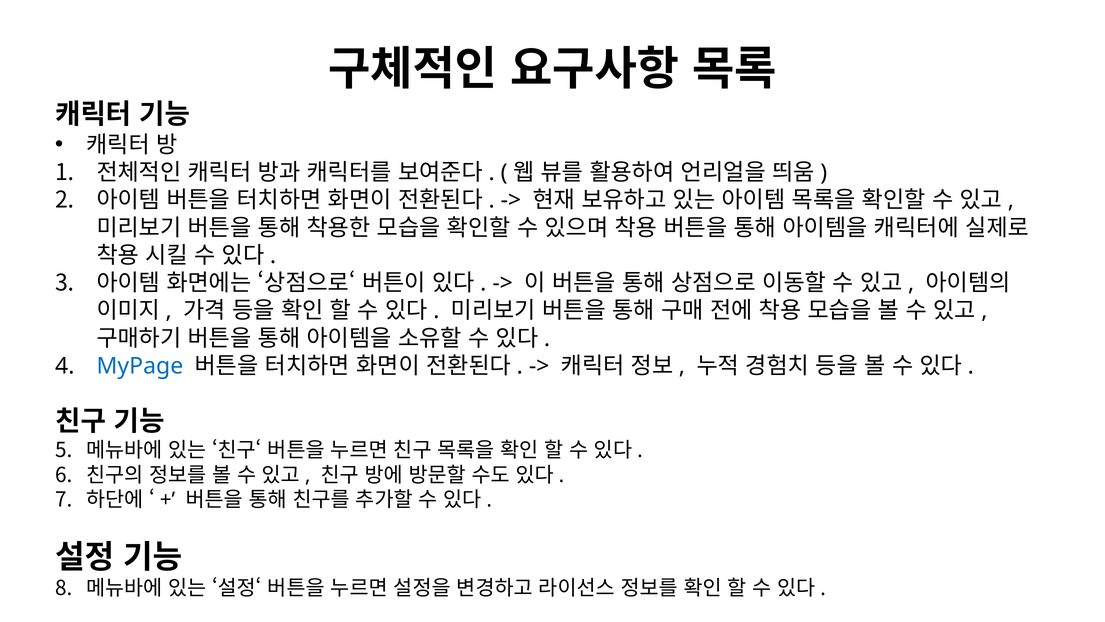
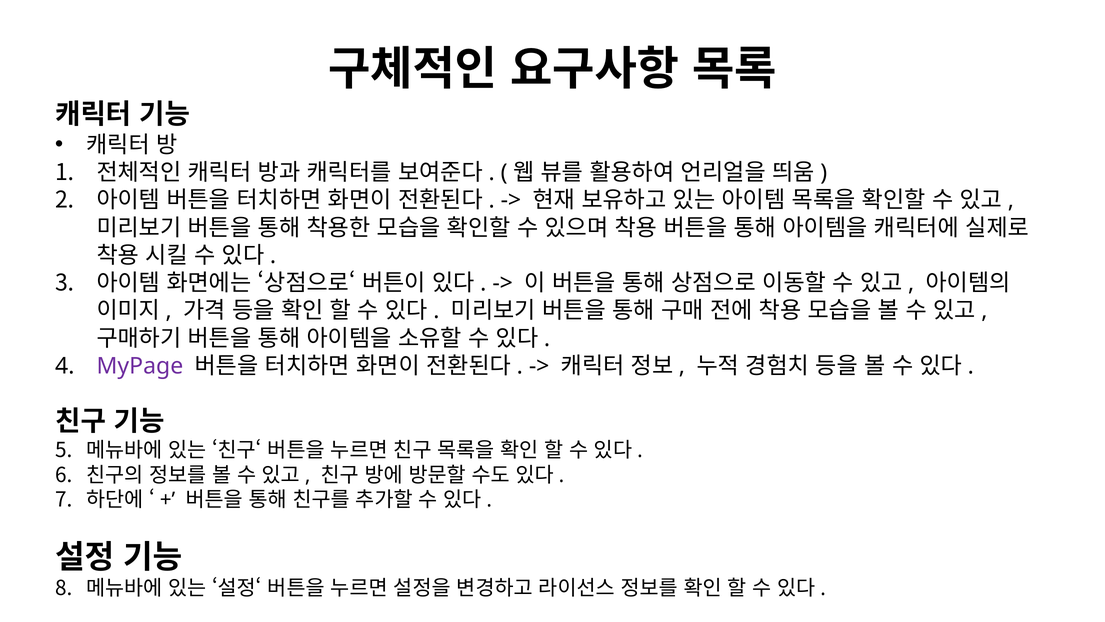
MyPage colour: blue -> purple (140, 366)
